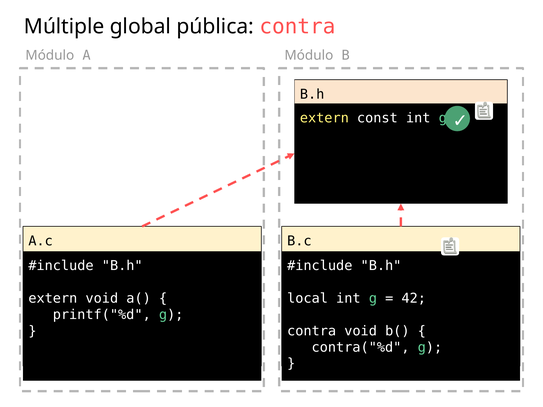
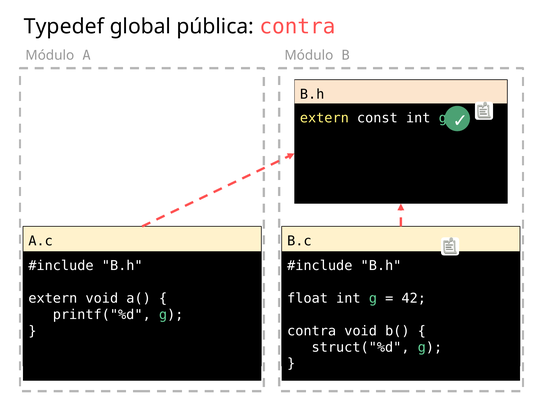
Múltiple: Múltiple -> Typedef (64, 26)
local: local -> float (308, 299)
contra("%d: contra("%d -> struct("%d (361, 347)
